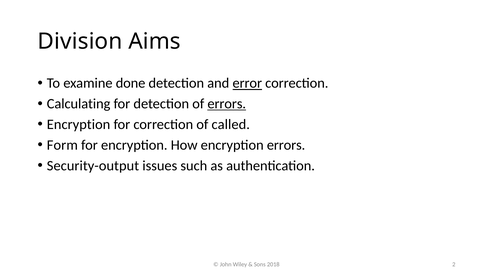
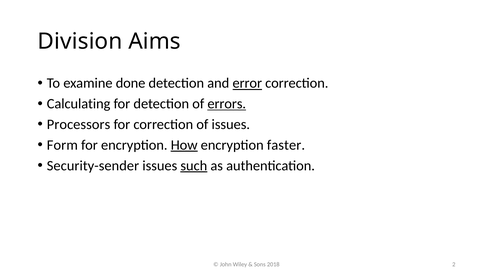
Encryption: Encryption -> Processors (79, 125)
of called: called -> issues (231, 125)
How underline: none -> present (184, 145)
encryption errors: errors -> faster (286, 145)
Security-output: Security-output -> Security-sender (93, 166)
such underline: none -> present (194, 166)
